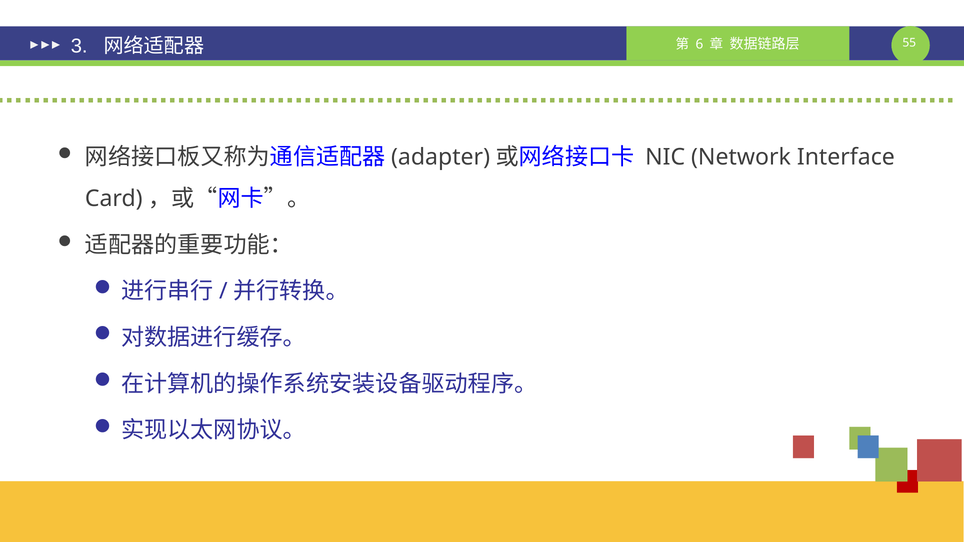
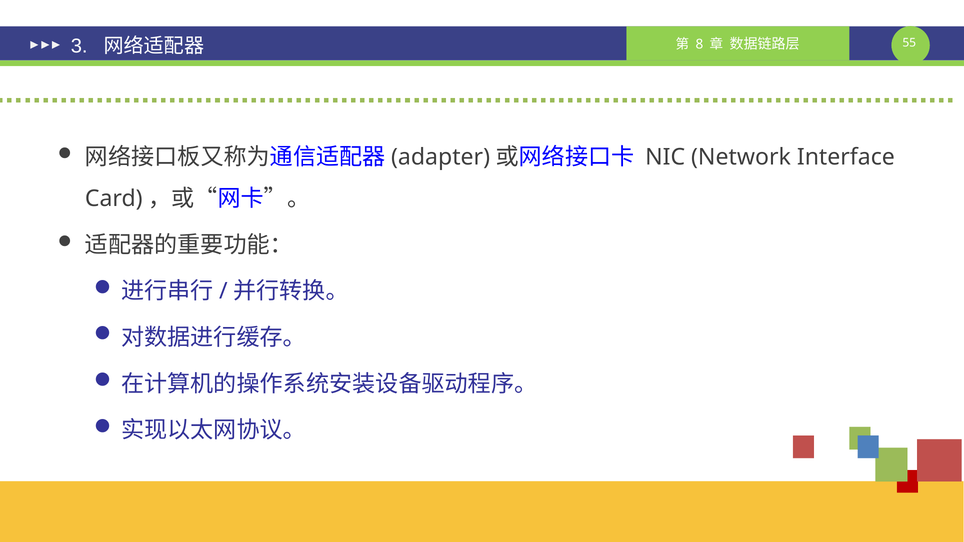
6: 6 -> 8 (699, 44)
